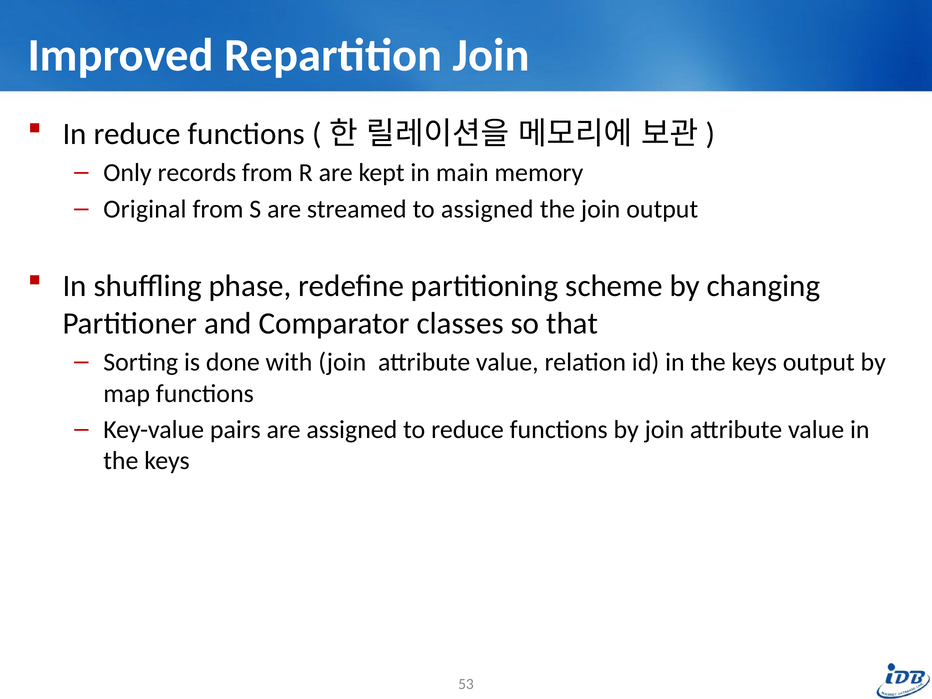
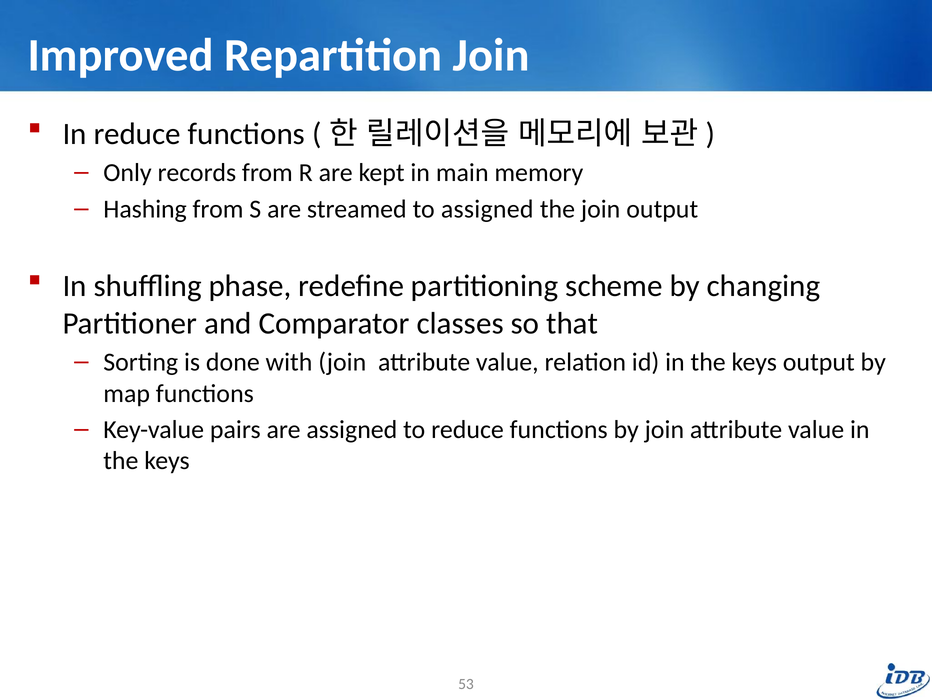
Original: Original -> Hashing (145, 209)
